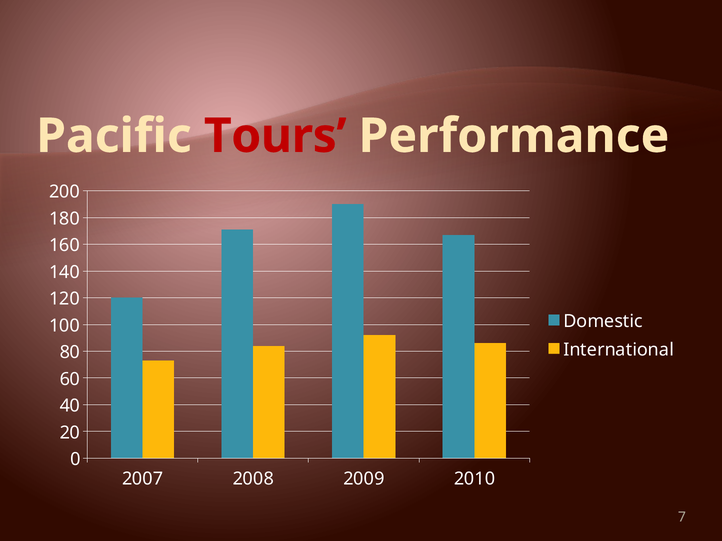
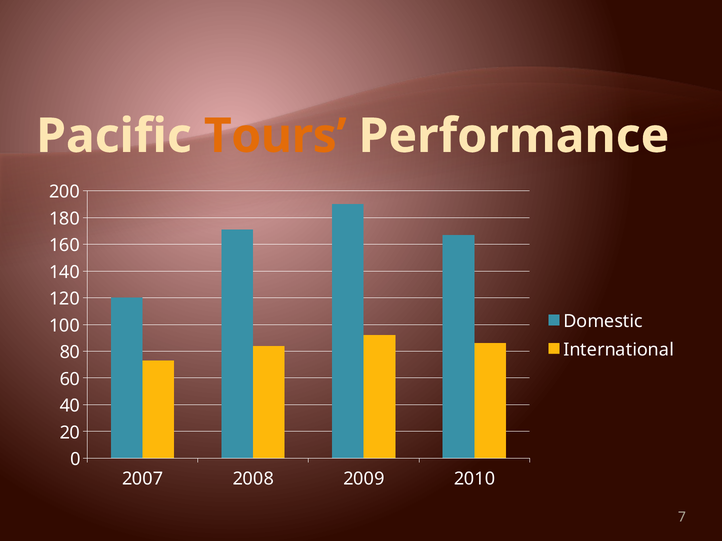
Tours colour: red -> orange (275, 136)
